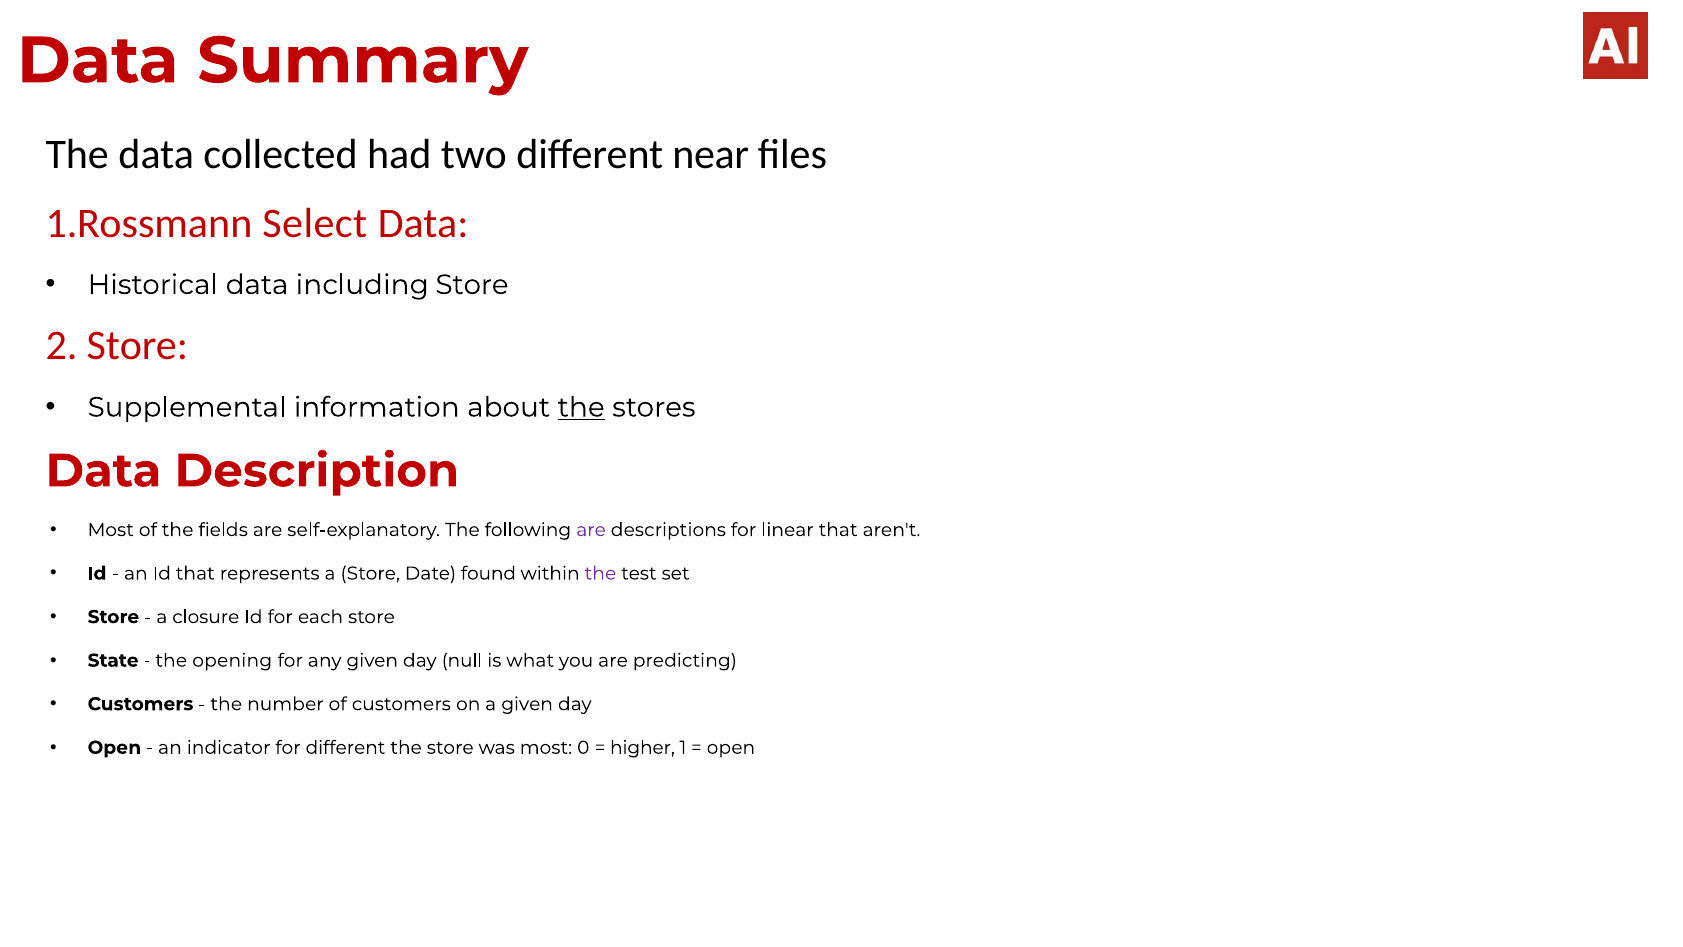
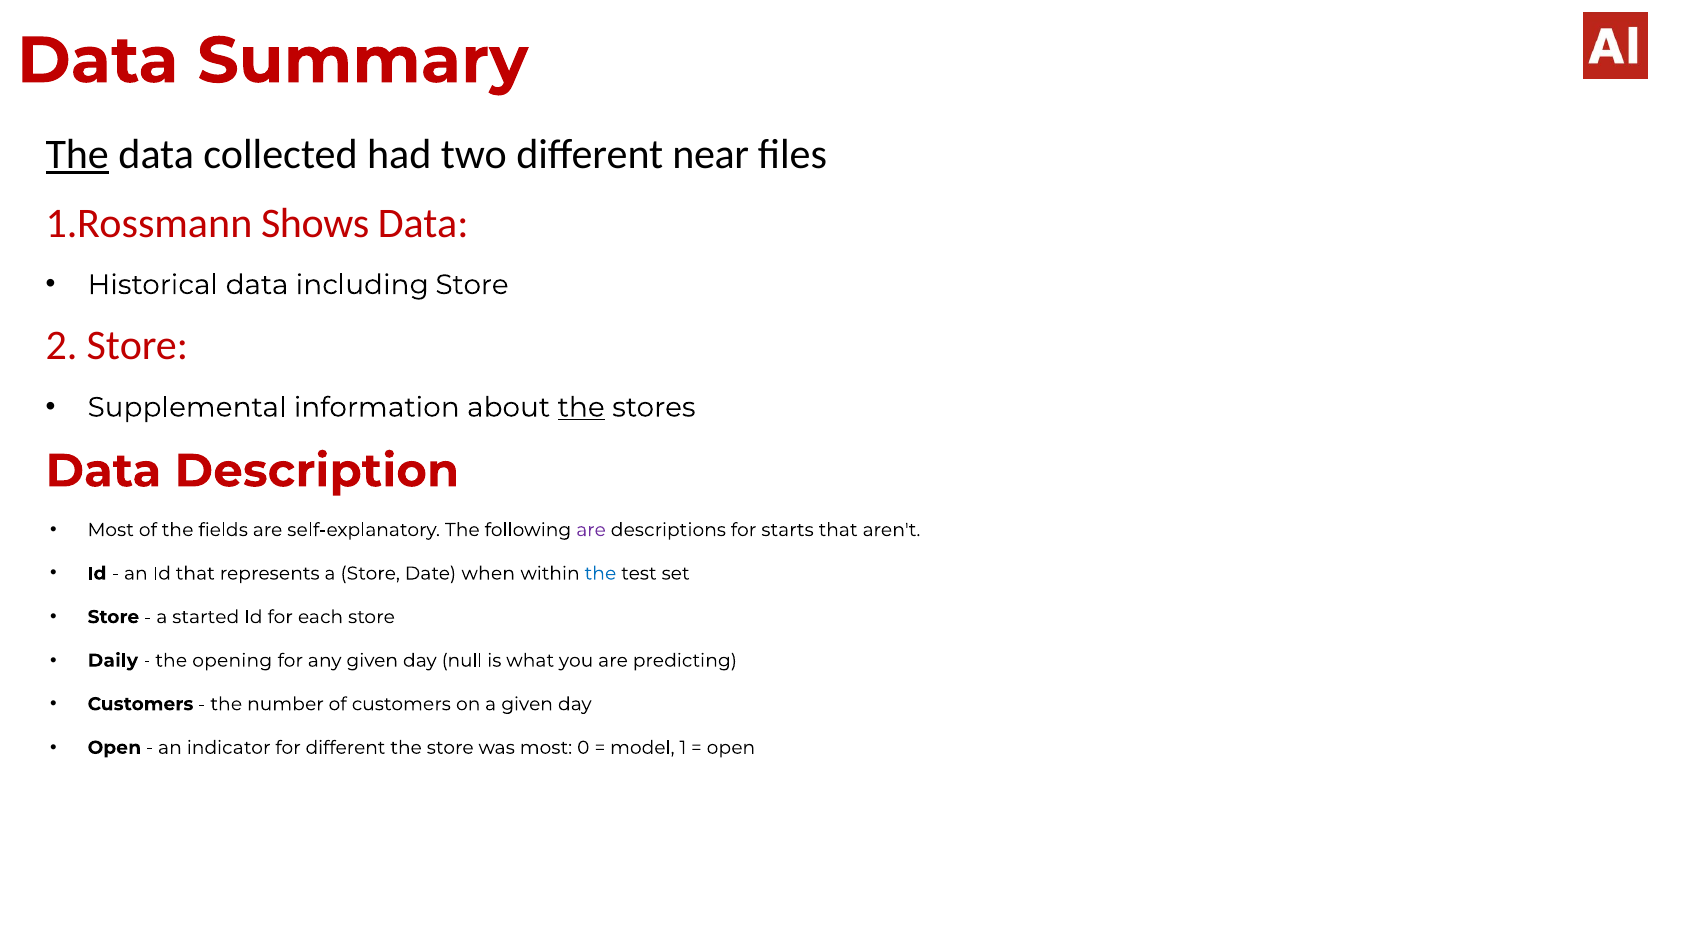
The underline: none -> present (77, 155)
Select: Select -> Shows (315, 223)
linear: linear -> starts (788, 530)
found: found -> when (488, 573)
the colour: purple -> blue (600, 573)
closure: closure -> started (206, 617)
State: State -> Daily (113, 660)
higher: higher -> model (642, 747)
